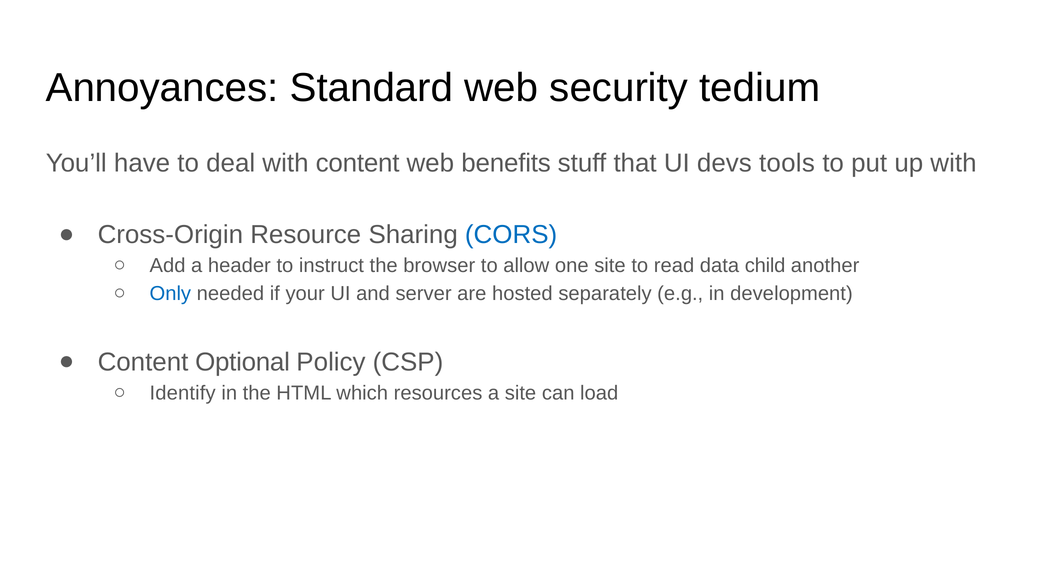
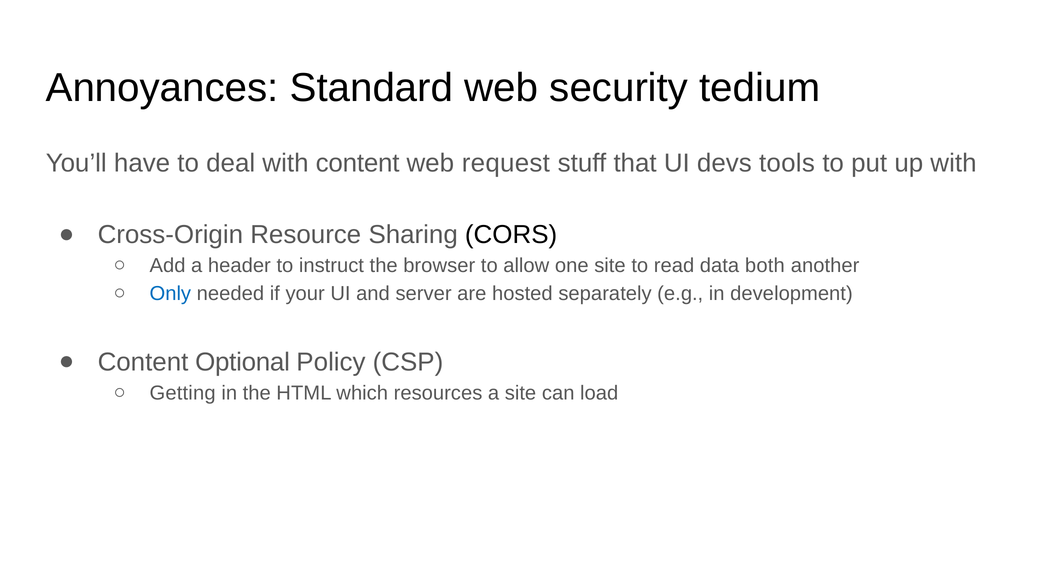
benefits: benefits -> request (506, 163)
CORS colour: blue -> black (511, 235)
child: child -> both (765, 266)
Identify: Identify -> Getting (183, 393)
